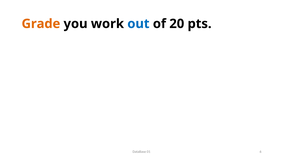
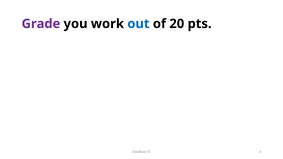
Grade colour: orange -> purple (41, 24)
